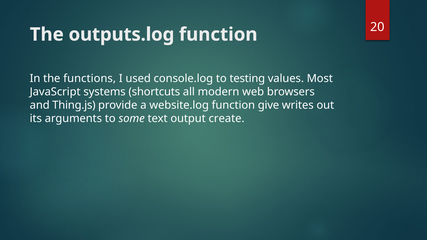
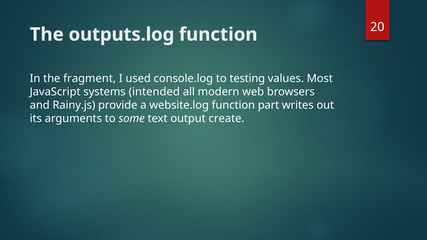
functions: functions -> fragment (90, 78)
shortcuts: shortcuts -> intended (154, 92)
Thing.js: Thing.js -> Rainy.js (74, 105)
give: give -> part (269, 105)
